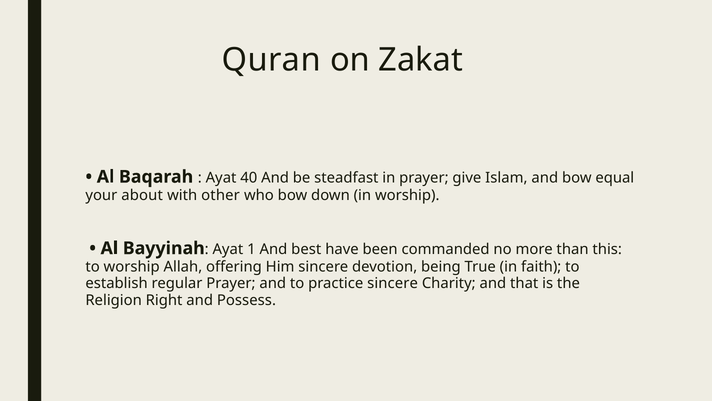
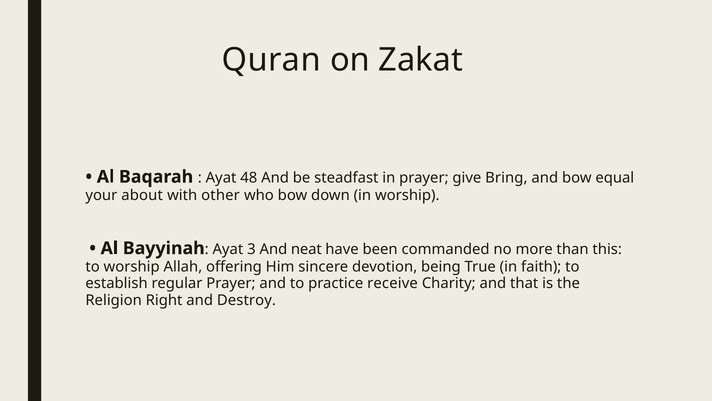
40: 40 -> 48 (249, 178)
Islam: Islam -> Bring (506, 178)
1: 1 -> 3 (251, 249)
best: best -> neat (306, 249)
practice sincere: sincere -> receive (393, 283)
Possess: Possess -> Destroy (246, 300)
